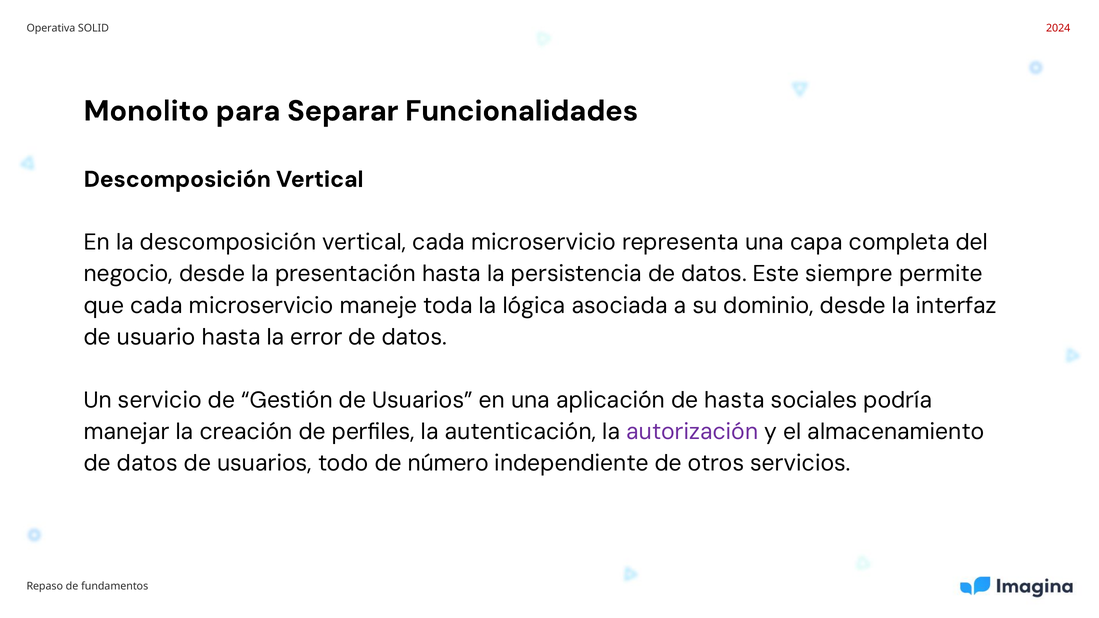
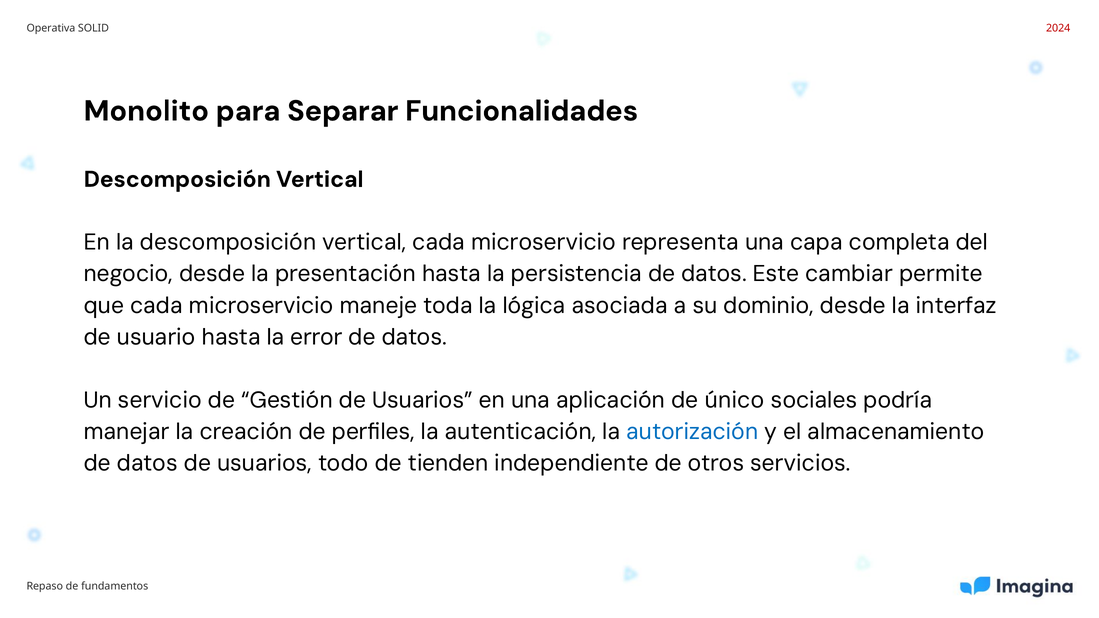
siempre: siempre -> cambiar (849, 274)
de hasta: hasta -> único (735, 400)
autorización colour: purple -> blue (692, 432)
número: número -> tienden (448, 464)
